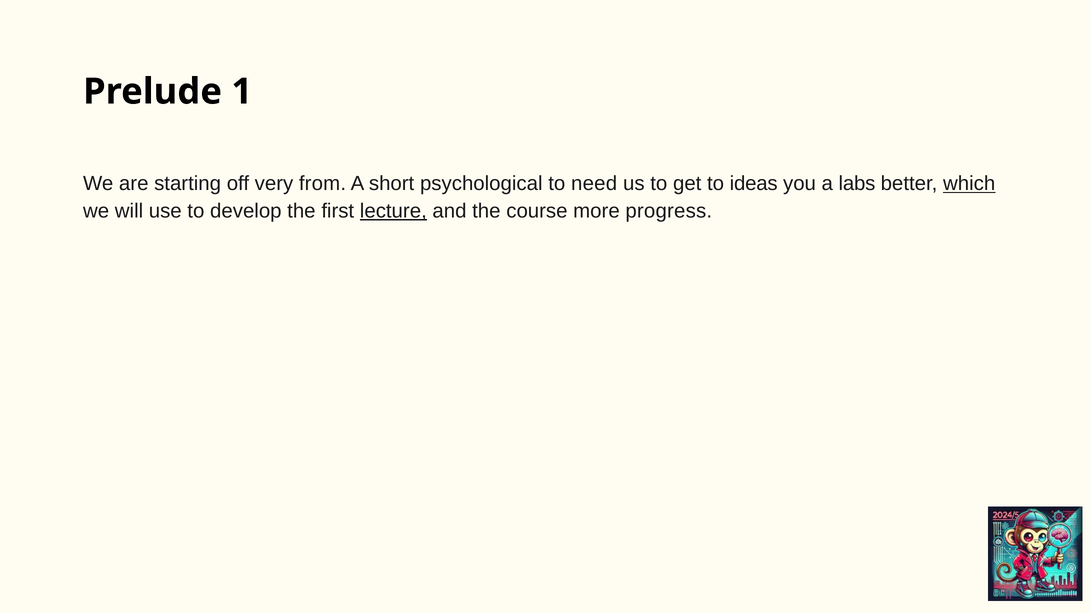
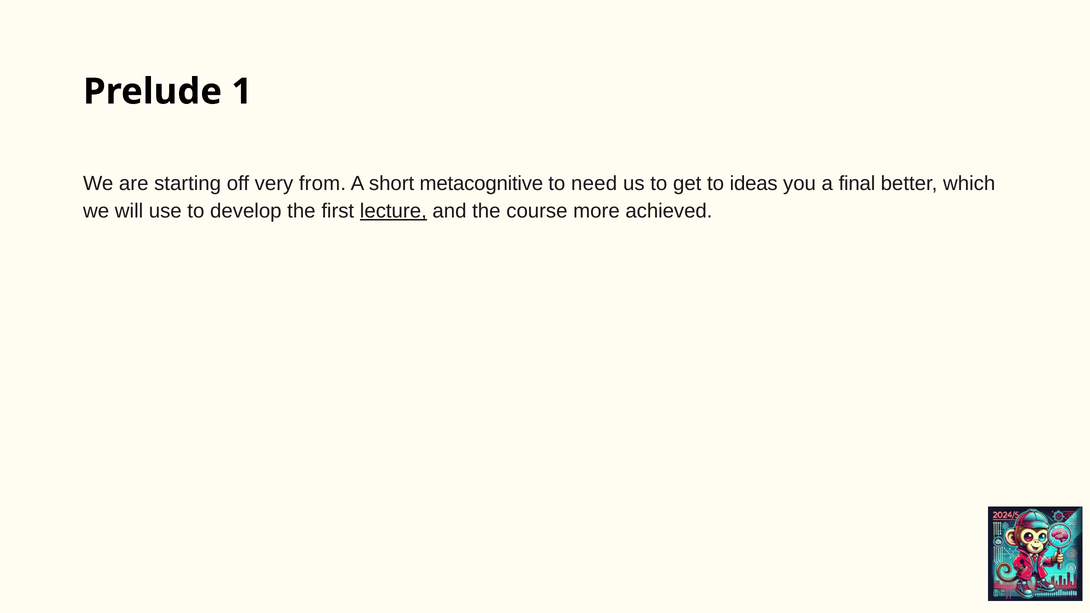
psychological: psychological -> metacognitive (481, 184)
labs: labs -> final (857, 184)
which underline: present -> none (969, 184)
progress: progress -> achieved (669, 211)
